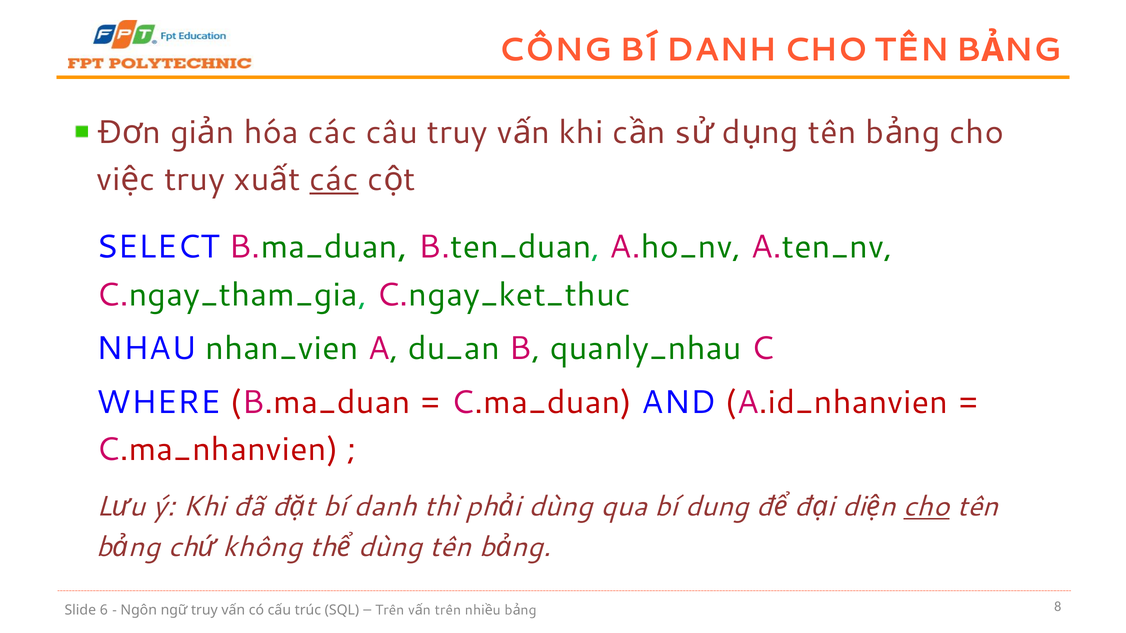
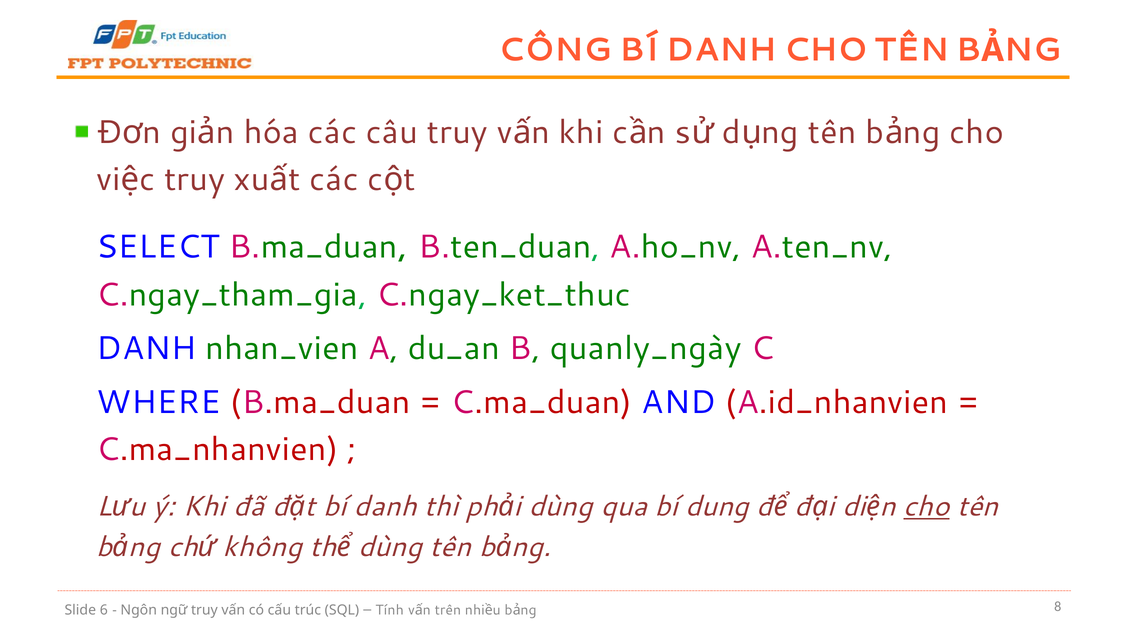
các underline: present -> none (334, 180)
NHAU: NHAU -> DANH (146, 349)
quanly_nhau: quanly_nhau -> quanly_ngày (646, 349)
Trên: Trên -> Tính (390, 610)
